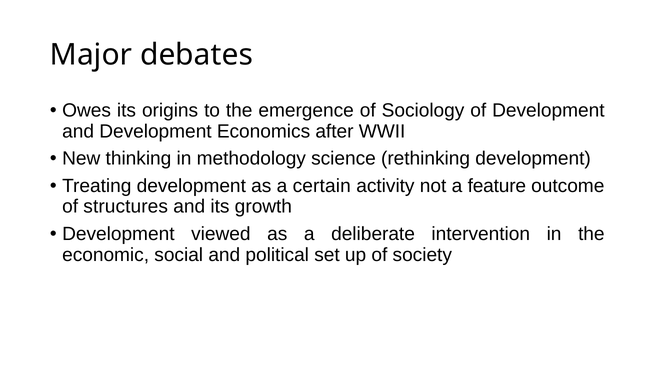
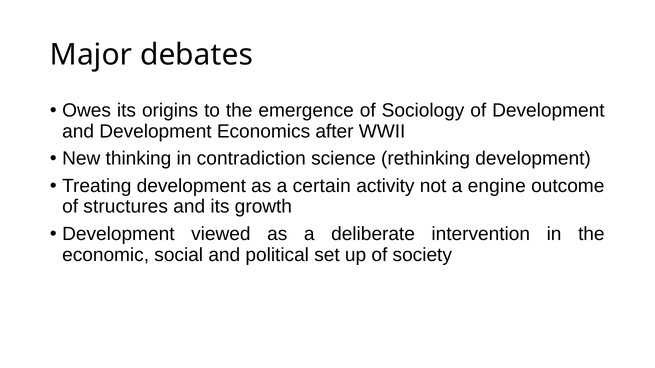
methodology: methodology -> contradiction (251, 159)
feature: feature -> engine (497, 186)
